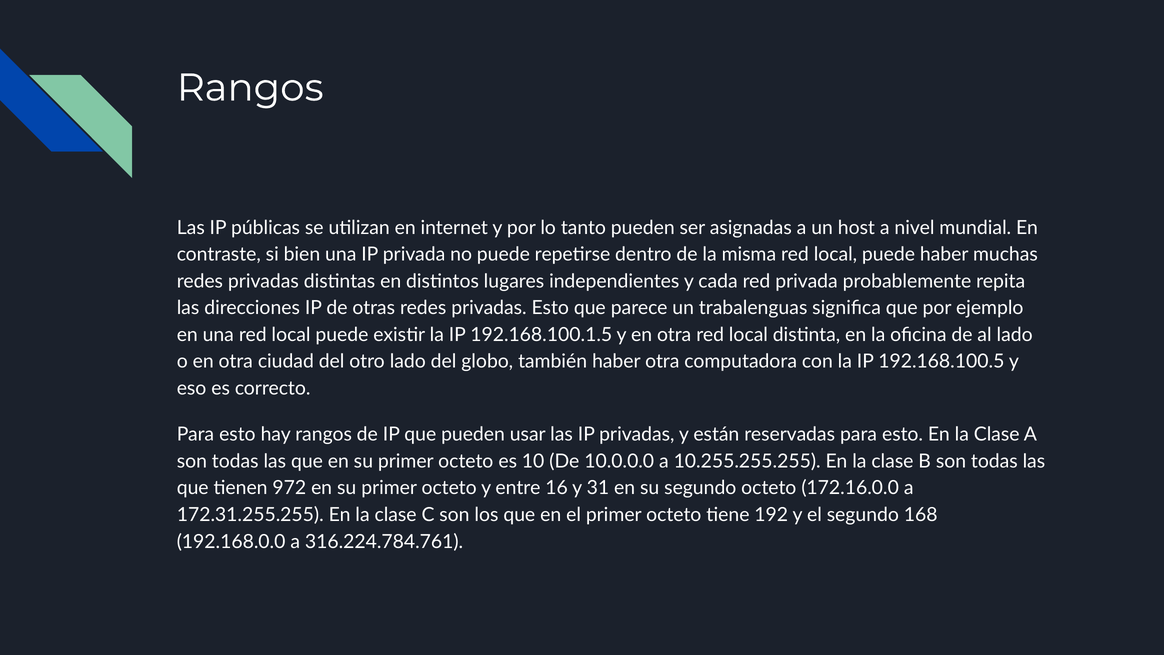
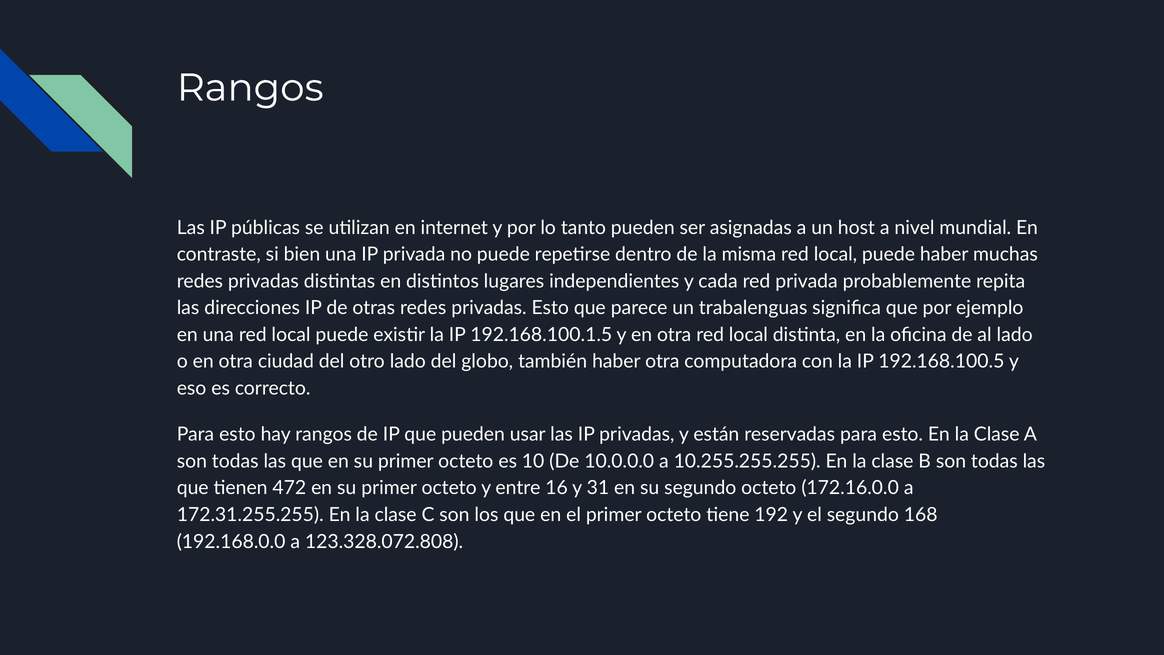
972: 972 -> 472 (289, 488)
316.224.784.761: 316.224.784.761 -> 123.328.072.808 (384, 541)
